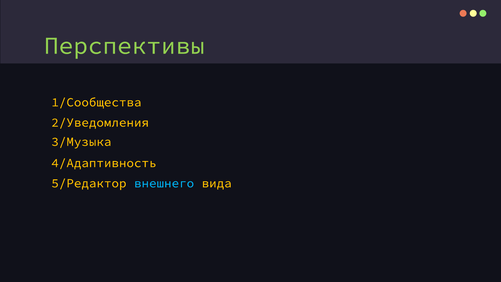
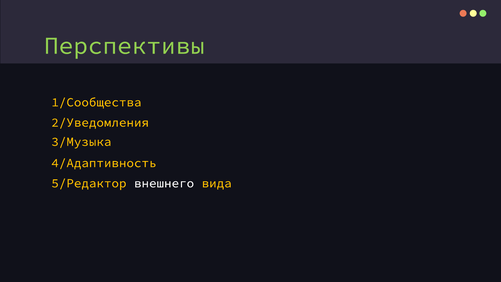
внешнего colour: light blue -> white (164, 183)
